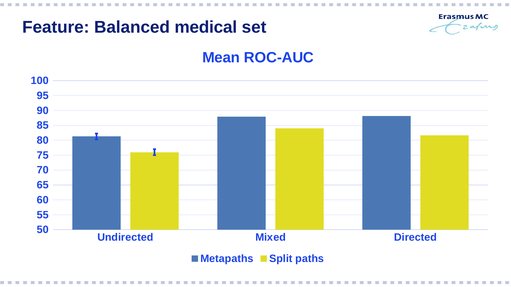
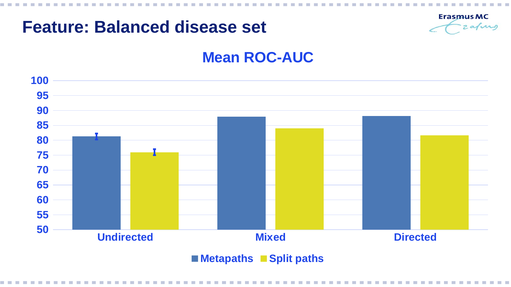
medical: medical -> disease (206, 27)
